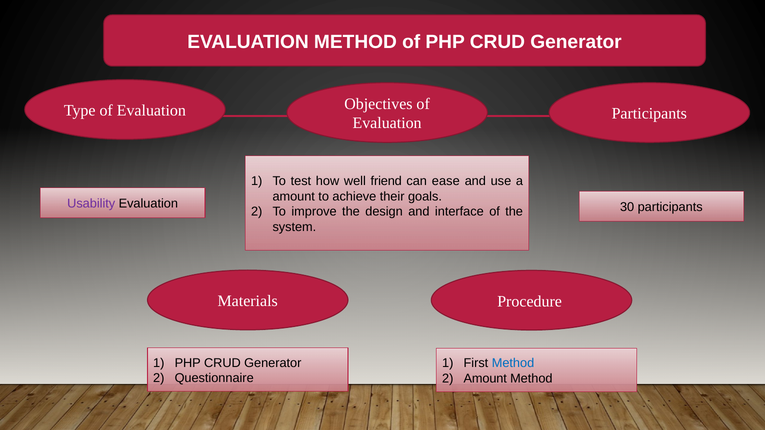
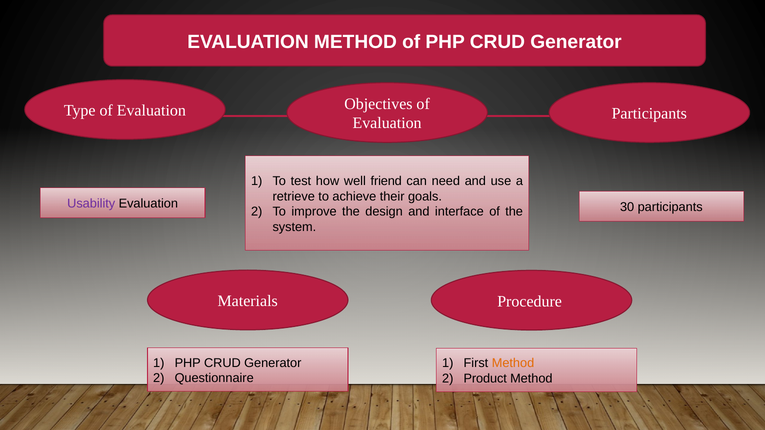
ease: ease -> need (446, 181)
amount: amount -> retrieve (294, 197)
Method colour: blue -> orange (513, 363)
Amount: Amount -> Product (485, 379)
